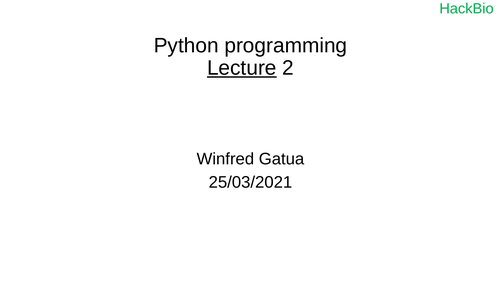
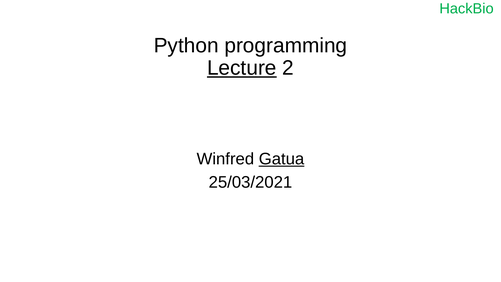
Gatua underline: none -> present (282, 159)
